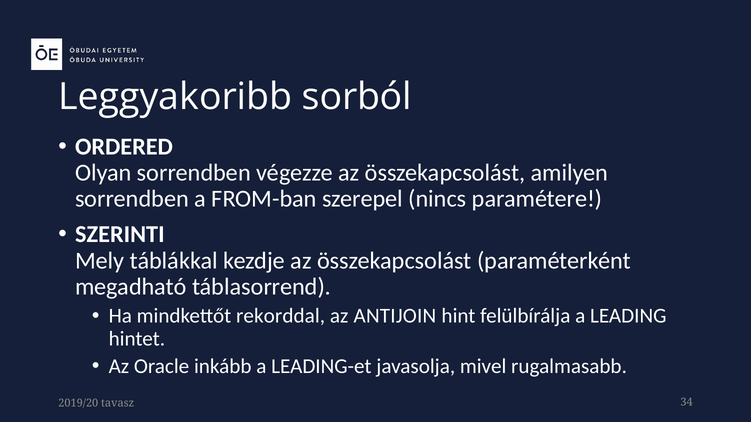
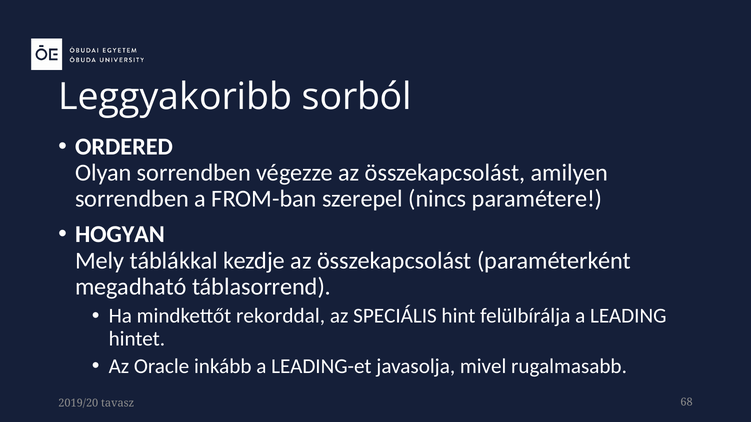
SZERINTI: SZERINTI -> HOGYAN (120, 235)
ANTIJOIN: ANTIJOIN -> SPECIÁLIS (395, 316)
34: 34 -> 68 (687, 403)
